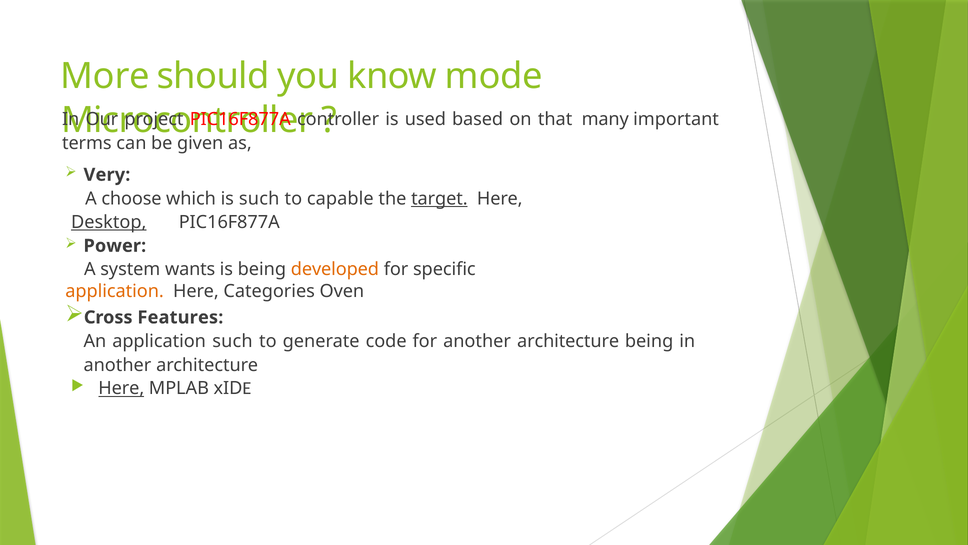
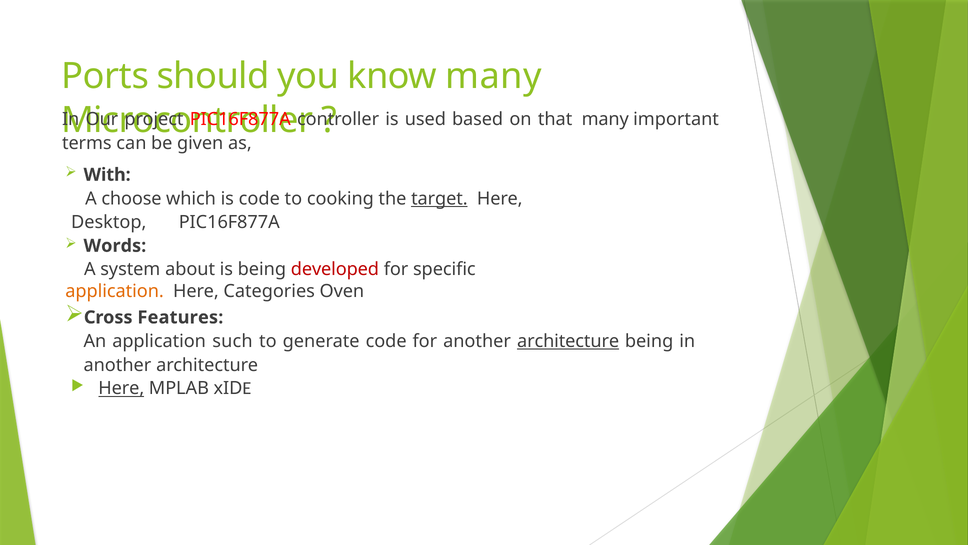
More: More -> Ports (105, 76)
know mode: mode -> many (494, 76)
Very: Very -> With (107, 175)
is such: such -> code (259, 198)
capable: capable -> cooking (340, 198)
Desktop underline: present -> none (109, 222)
Power: Power -> Words (115, 246)
wants: wants -> about (190, 269)
developed colour: orange -> red (335, 269)
architecture underline: none -> present (568, 341)
